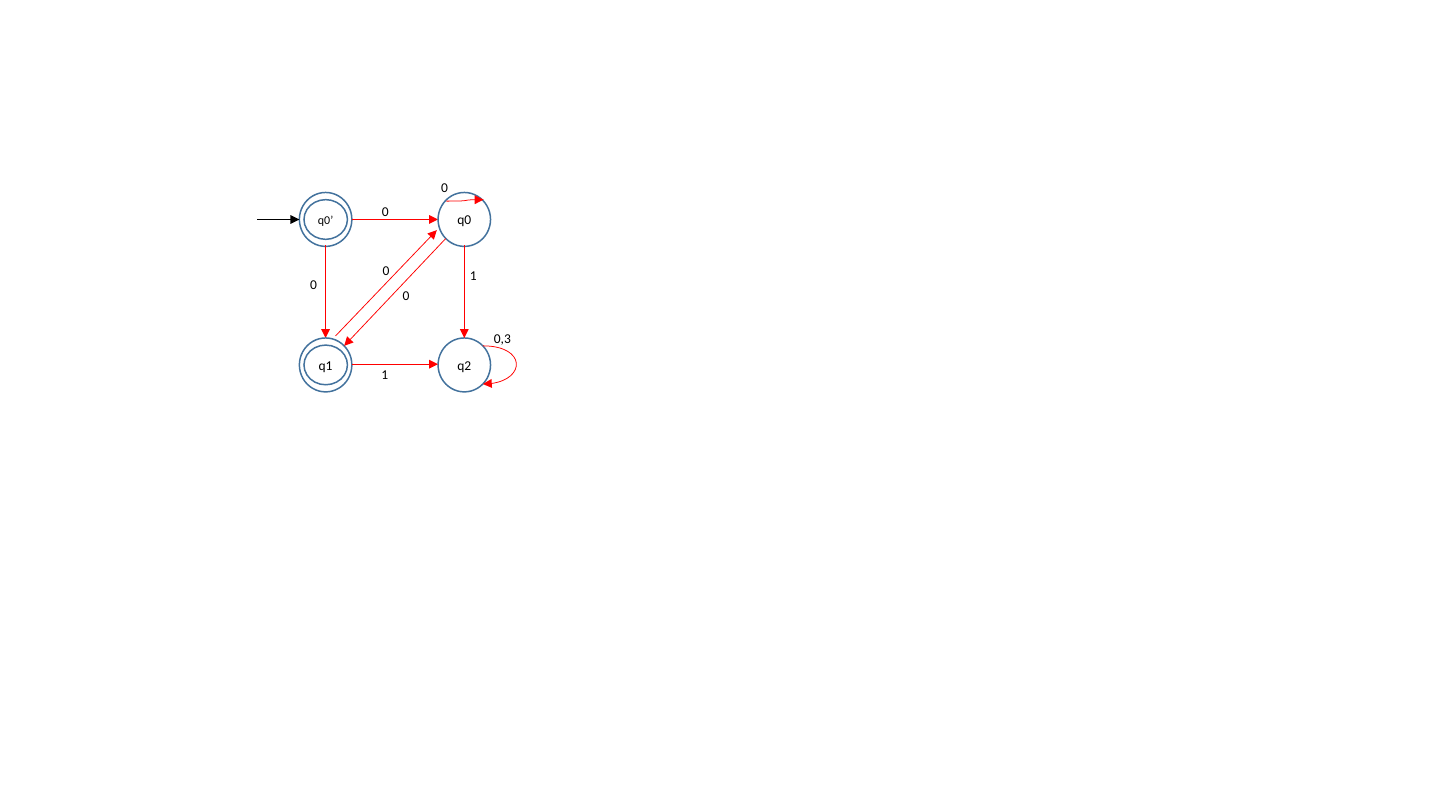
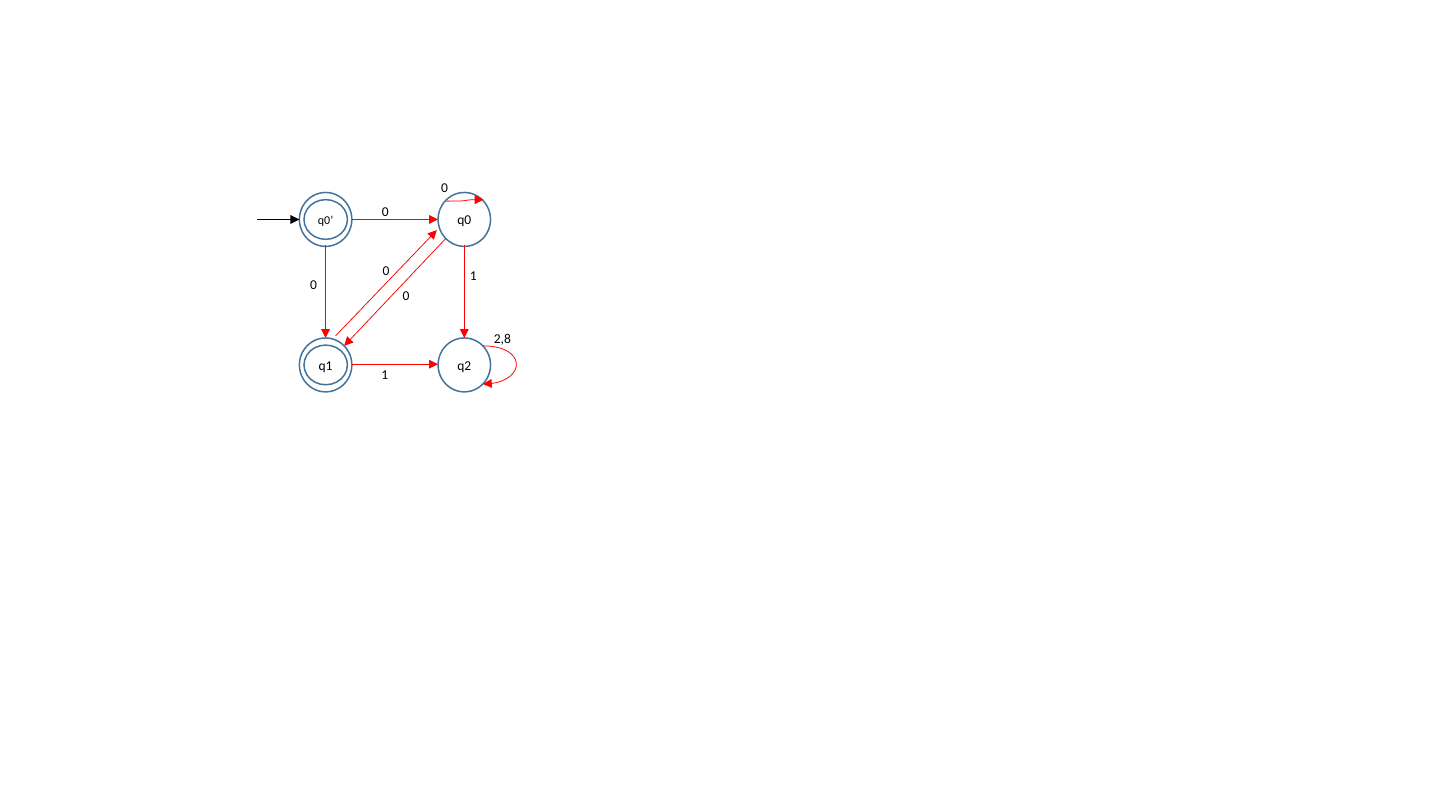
0,3: 0,3 -> 2,8 (502, 339)
